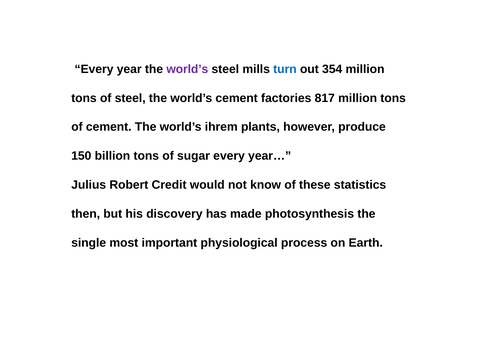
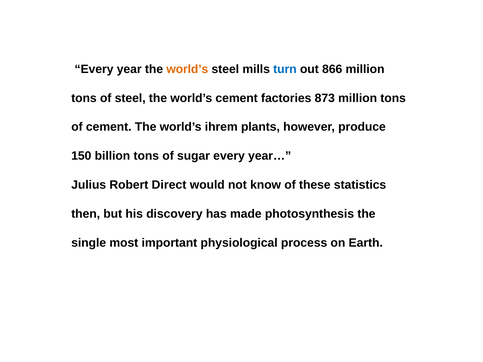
world’s colour: purple -> orange (187, 69)
354: 354 -> 866 (332, 69)
817: 817 -> 873 (325, 98)
Credit: Credit -> Direct (169, 185)
